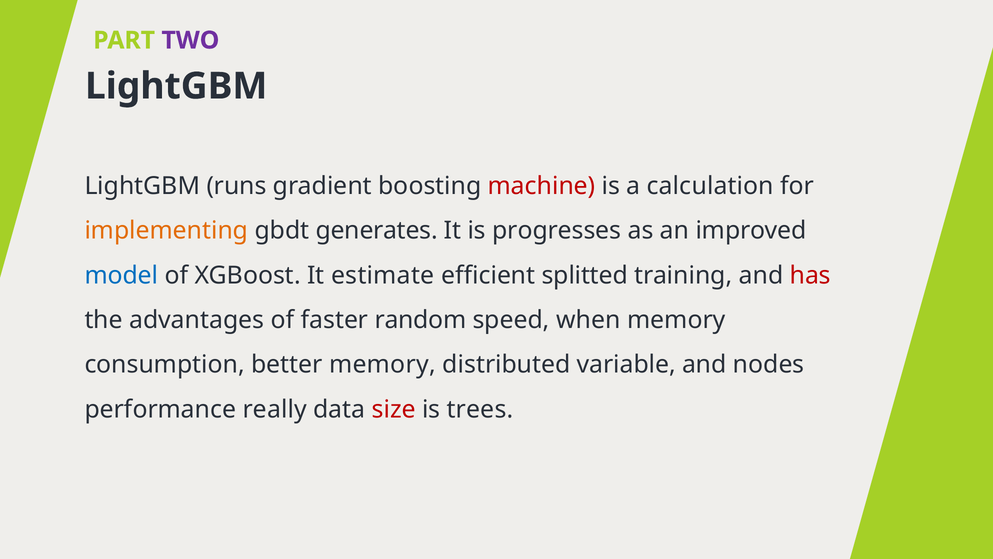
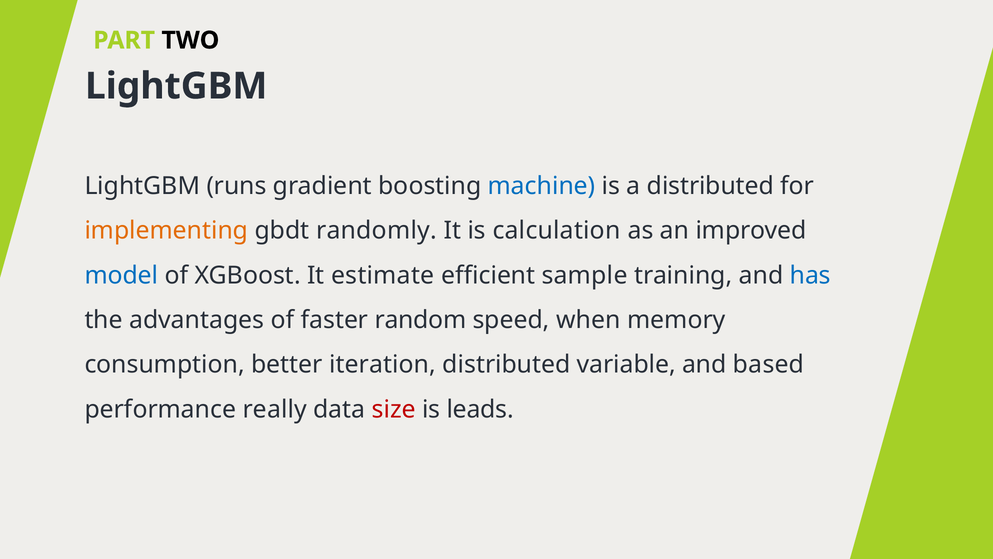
TWO colour: purple -> black (190, 40)
machine colour: red -> blue (542, 186)
a calculation: calculation -> distributed (710, 186)
generates: generates -> randomly (376, 230)
progresses: progresses -> calculation (557, 230)
splitted: splitted -> sample (585, 275)
has colour: red -> blue (810, 275)
better memory: memory -> iteration (383, 364)
nodes: nodes -> based (769, 364)
trees: trees -> leads (480, 409)
